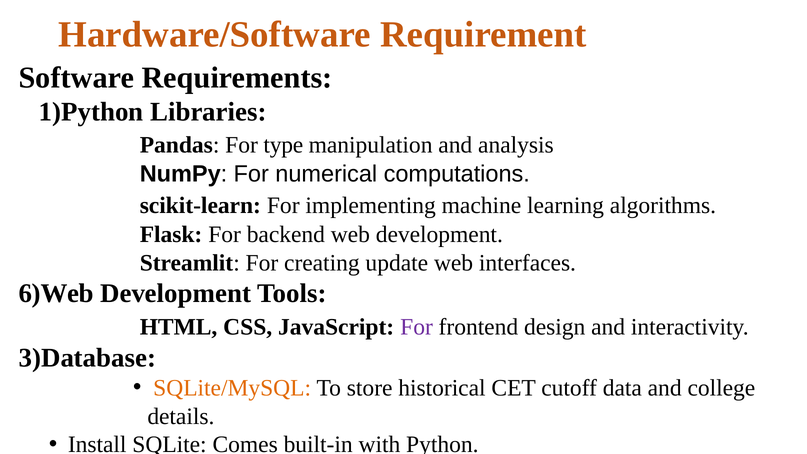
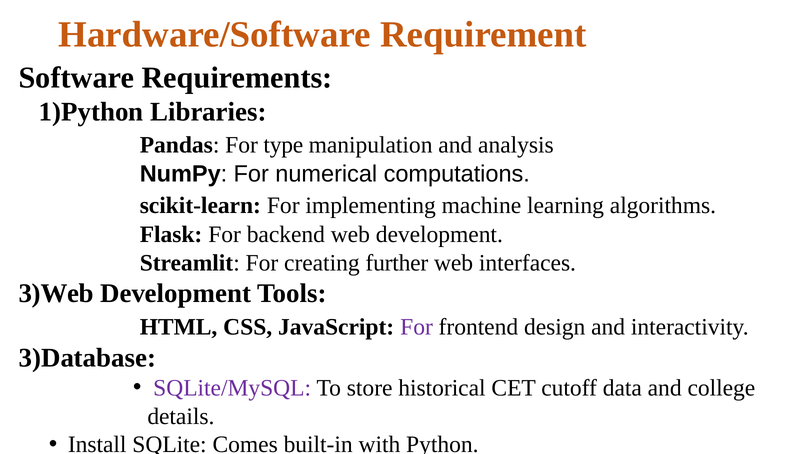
update: update -> further (397, 263)
6)Web: 6)Web -> 3)Web (56, 293)
SQLite/MySQL colour: orange -> purple (232, 388)
